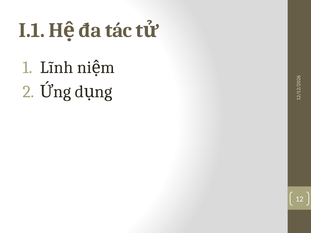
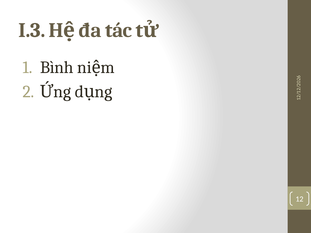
I.1: I.1 -> I.3 (32, 30)
Lĩnh: Lĩnh -> Bình (57, 68)
